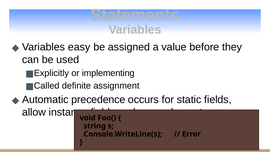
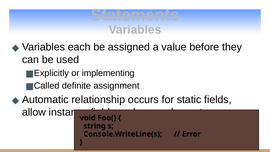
easy: easy -> each (79, 47)
precedence: precedence -> relationship (98, 100)
